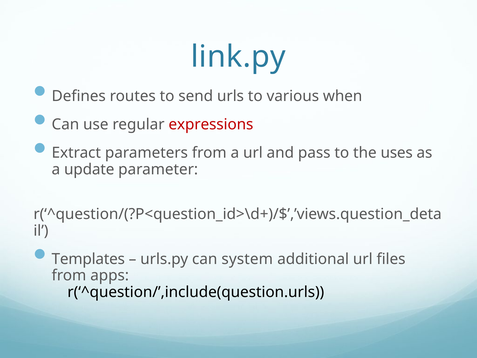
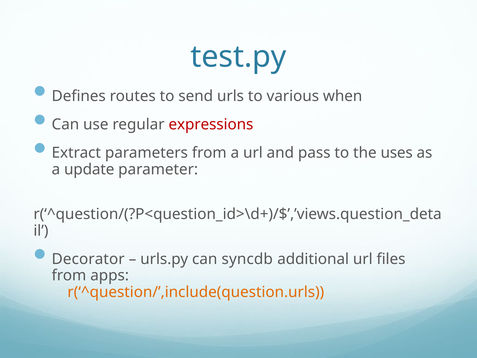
link.py: link.py -> test.py (238, 57)
Templates: Templates -> Decorator (88, 259)
system: system -> syncdb (247, 259)
r(‘^question/’,include(question.urls colour: black -> orange (196, 292)
